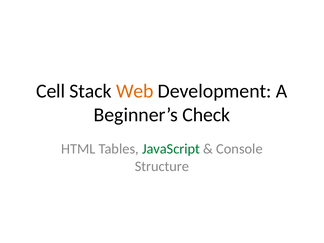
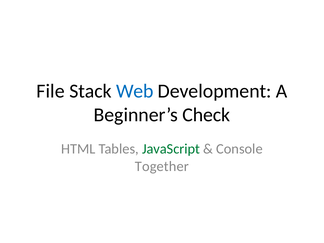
Cell: Cell -> File (51, 91)
Web colour: orange -> blue (135, 91)
Structure: Structure -> Together (162, 166)
